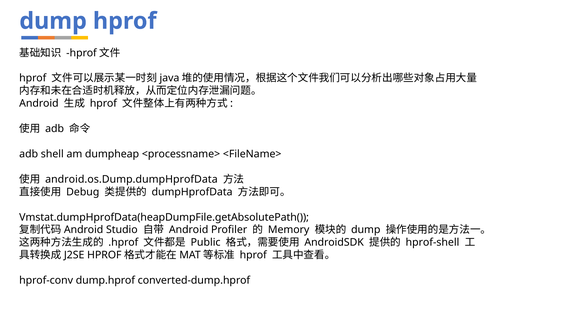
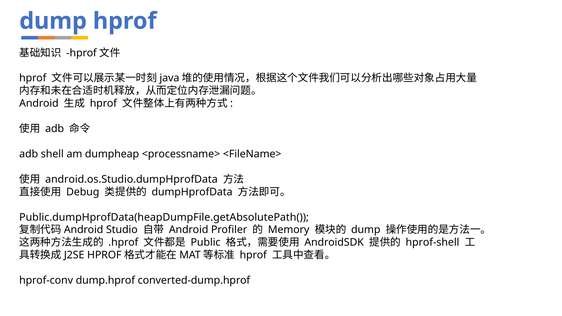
android.os.Dump.dumpHprofData: android.os.Dump.dumpHprofData -> android.os.Studio.dumpHprofData (131, 179)
Vmstat.dumpHprofData(heapDumpFile.getAbsolutePath(: Vmstat.dumpHprofData(heapDumpFile.getAbsolutePath( -> Public.dumpHprofData(heapDumpFile.getAbsolutePath( (164, 217)
